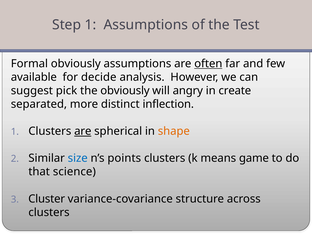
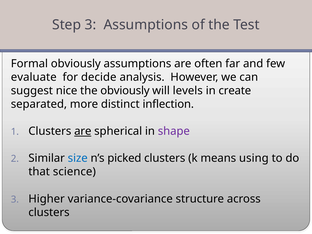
Step 1: 1 -> 3 (91, 25)
often underline: present -> none (208, 64)
available: available -> evaluate (34, 77)
pick: pick -> nice (67, 91)
angry: angry -> levels (188, 91)
shape colour: orange -> purple (174, 131)
n’s points: points -> picked (124, 158)
game: game -> using (254, 158)
Cluster: Cluster -> Higher (47, 199)
